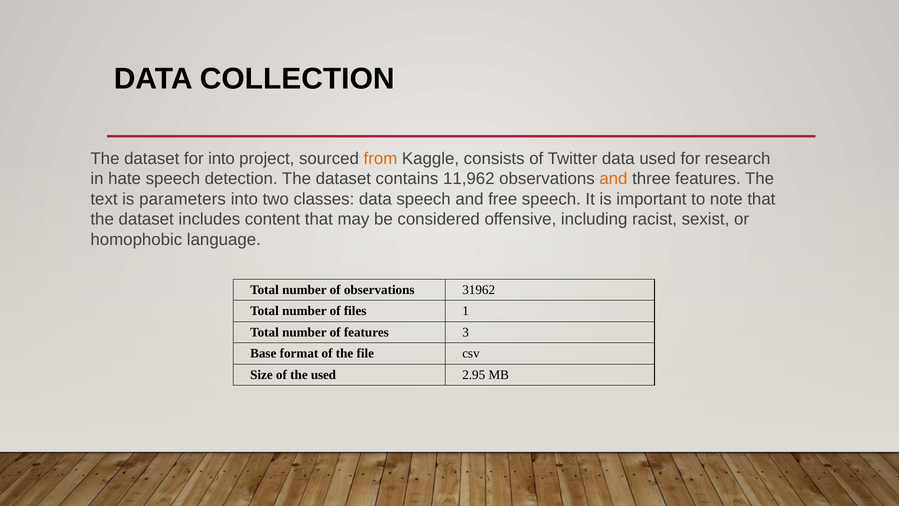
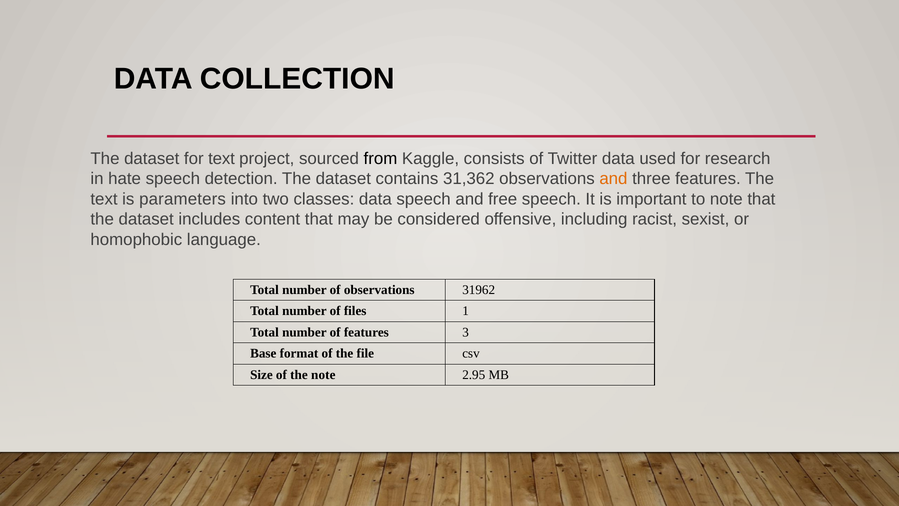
for into: into -> text (222, 158)
from colour: orange -> black (380, 158)
11,962: 11,962 -> 31,362 (469, 179)
the used: used -> note (323, 375)
